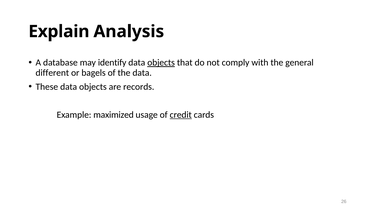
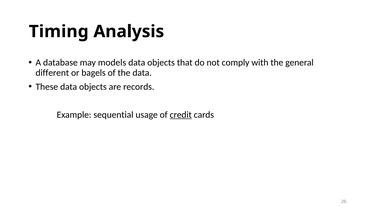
Explain: Explain -> Timing (59, 32)
identify: identify -> models (112, 63)
objects underline: present -> none (161, 63)
maximized: maximized -> sequential (113, 115)
